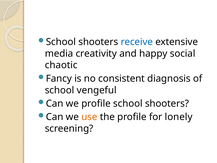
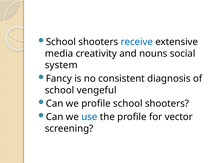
happy: happy -> nouns (153, 53)
chaotic: chaotic -> system (61, 65)
use colour: orange -> blue (89, 117)
lonely: lonely -> vector (179, 117)
